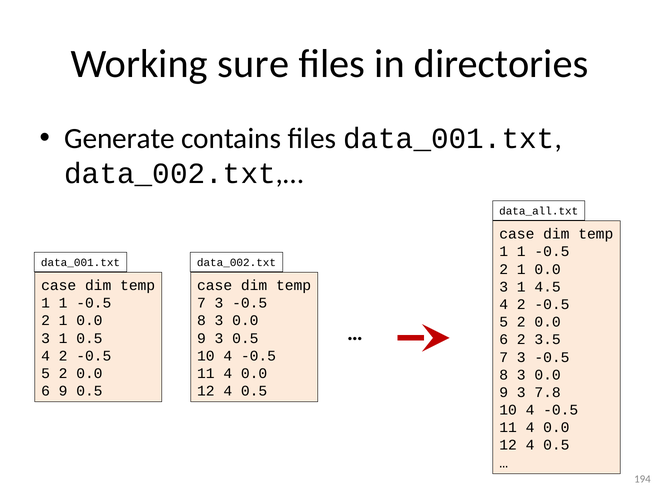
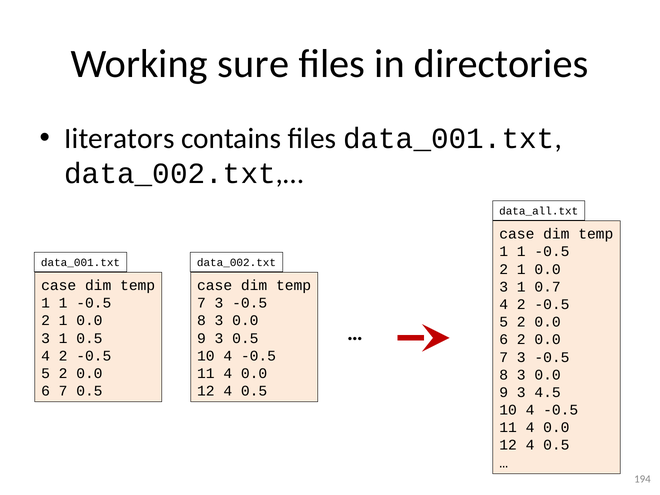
Generate: Generate -> Iiterators (119, 138)
4.5: 4.5 -> 0.7 (548, 287)
6 2 3.5: 3.5 -> 0.0 (548, 340)
6 9: 9 -> 7 (63, 391)
7.8: 7.8 -> 4.5 (548, 392)
